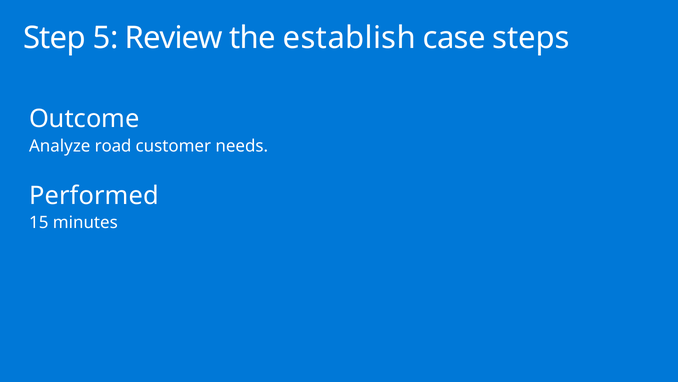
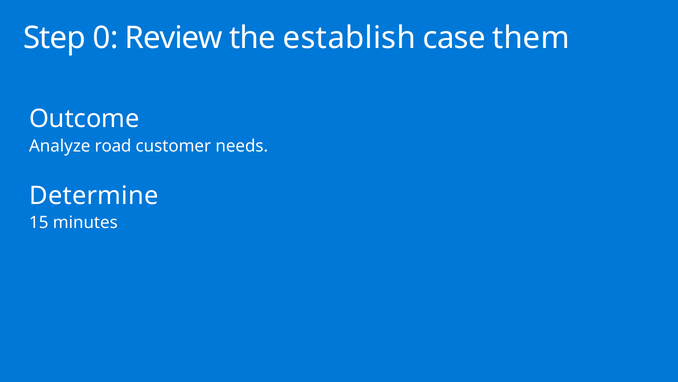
5: 5 -> 0 (106, 38)
steps: steps -> them (531, 38)
Performed: Performed -> Determine (94, 195)
